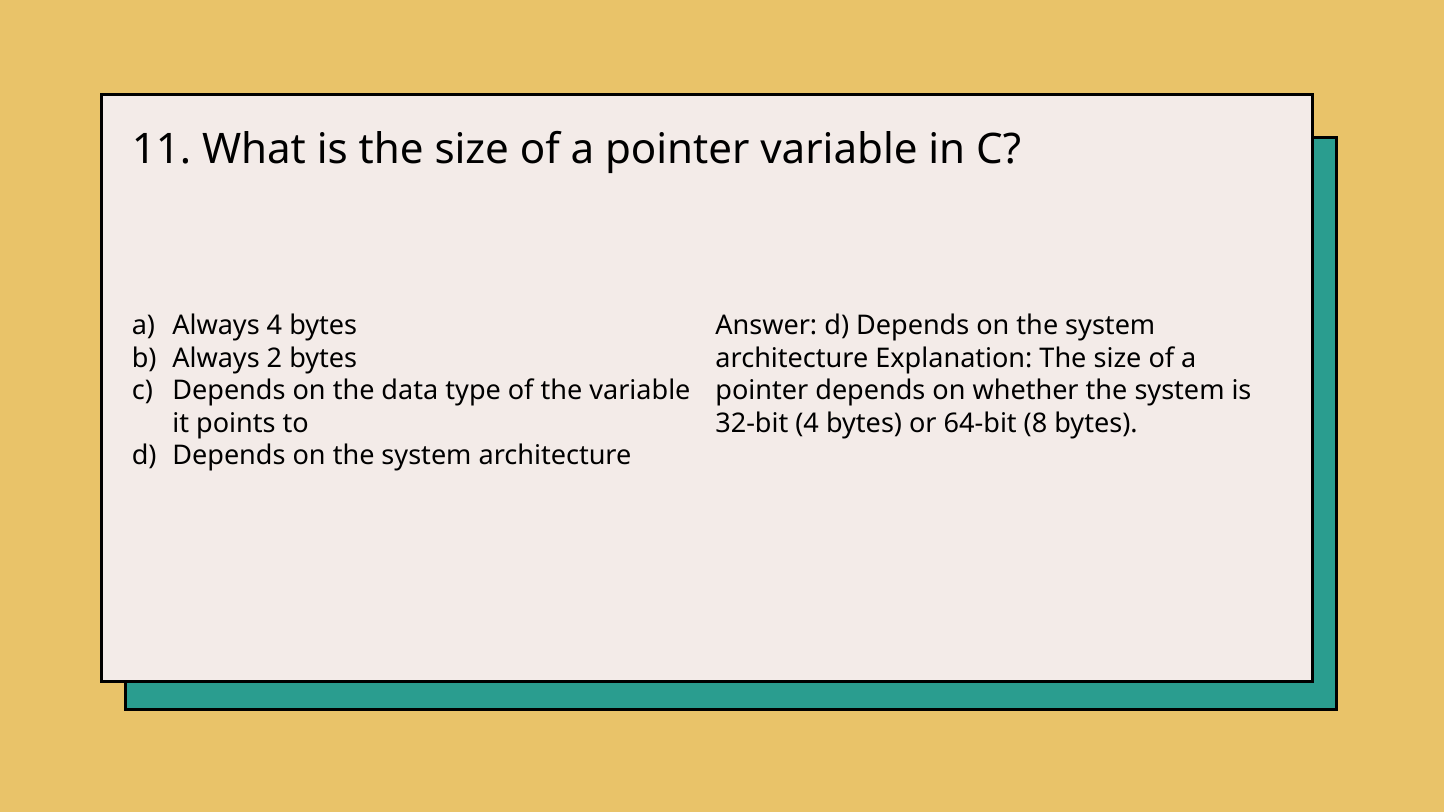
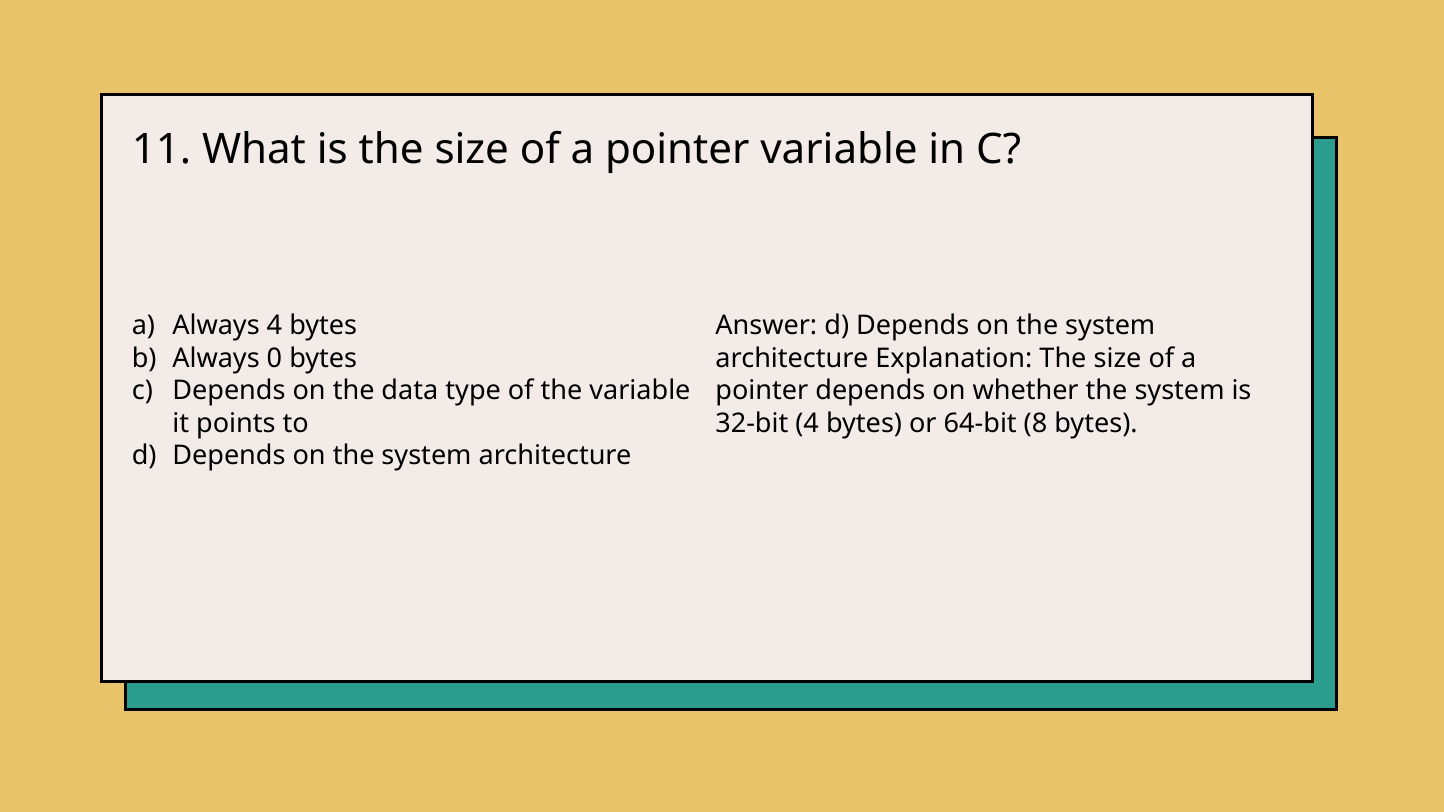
2: 2 -> 0 (274, 359)
